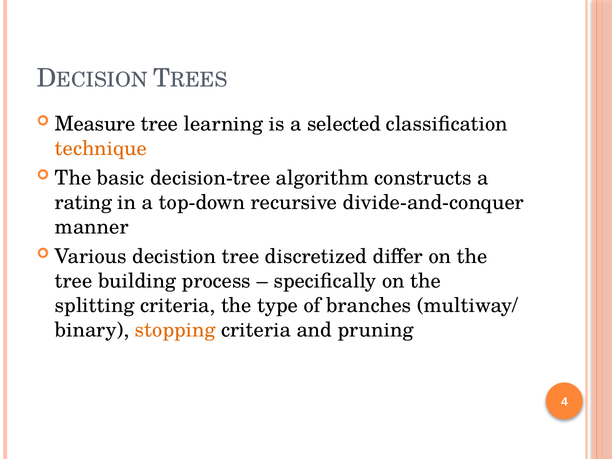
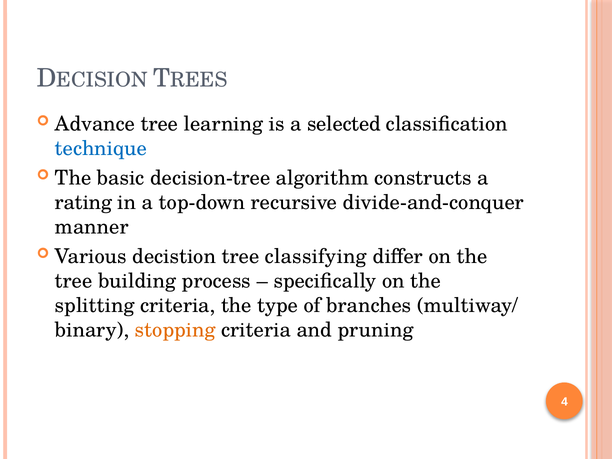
Measure: Measure -> Advance (95, 124)
technique colour: orange -> blue (101, 148)
discretized: discretized -> classifying (316, 256)
